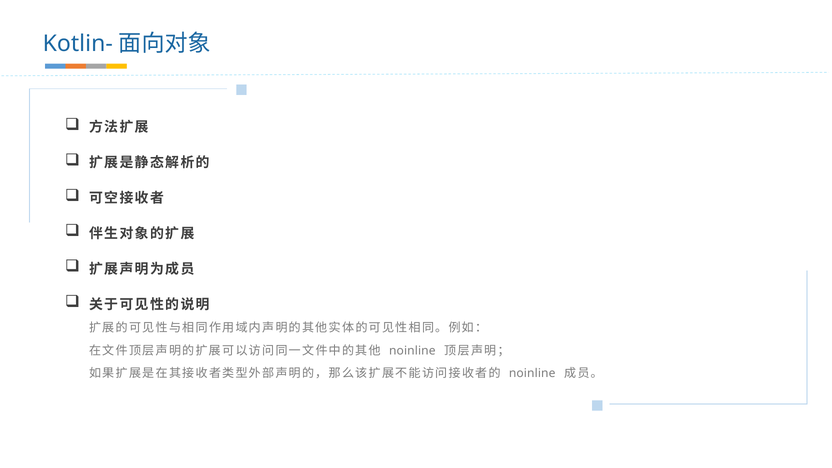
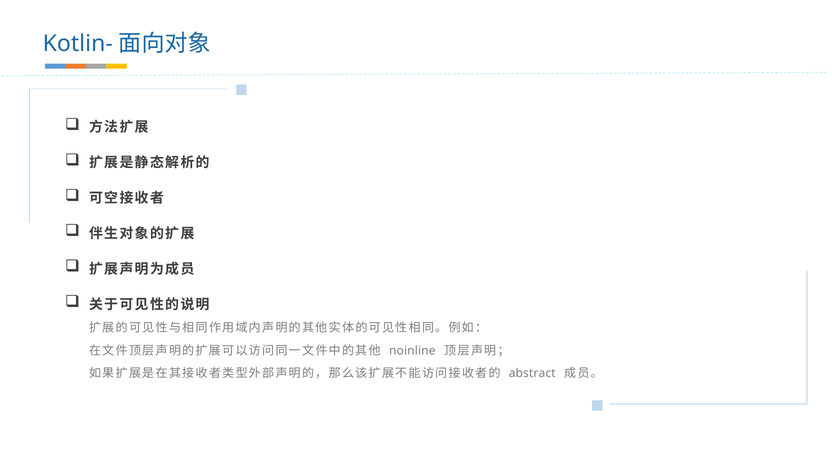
noinline: noinline -> abstract (532, 373)
